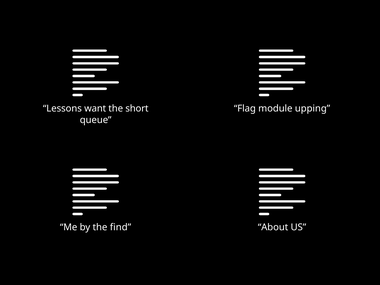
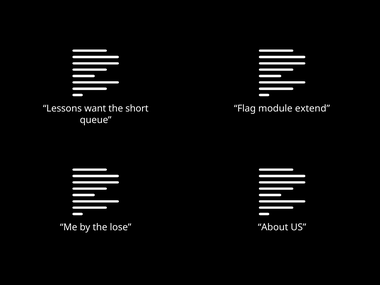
upping: upping -> extend (312, 109)
find: find -> lose (121, 227)
